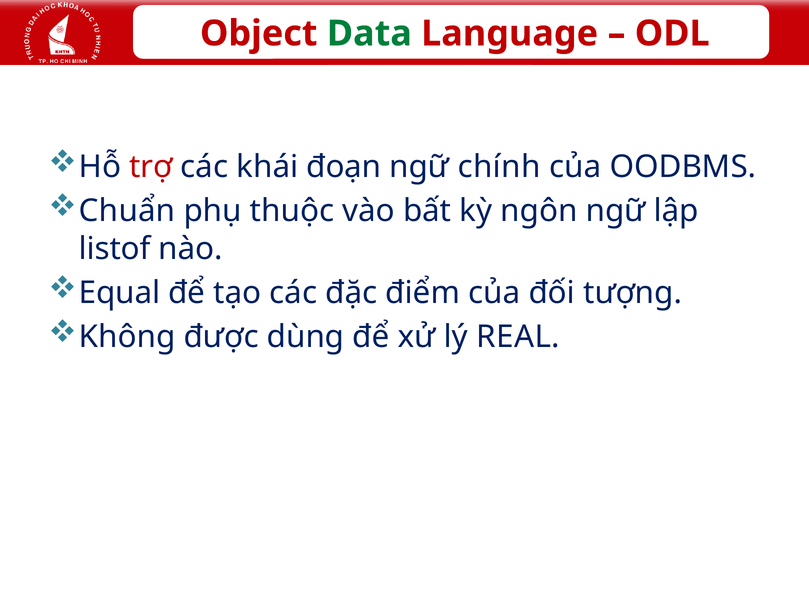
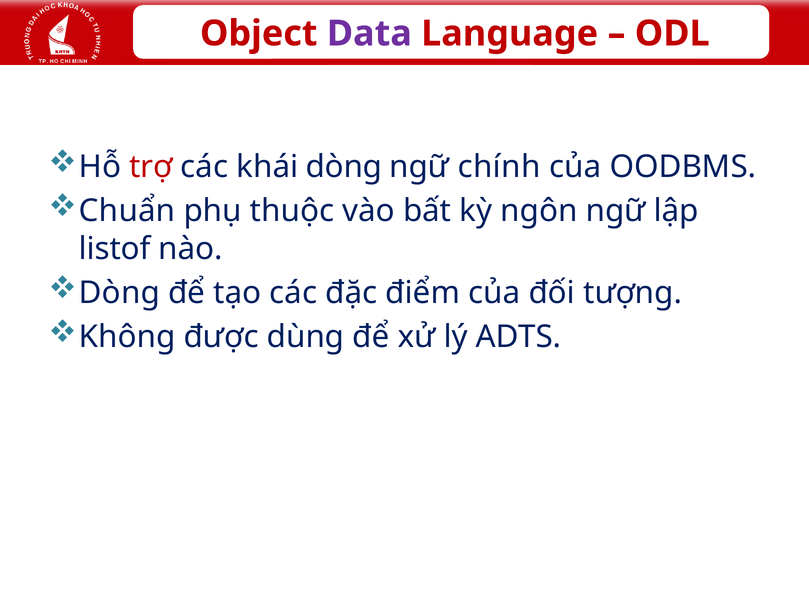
Data colour: green -> purple (369, 34)
khái đoạn: đoạn -> dòng (344, 167)
Equal: Equal -> Dòng (119, 293)
REAL: REAL -> ADTS (518, 337)
